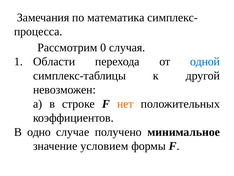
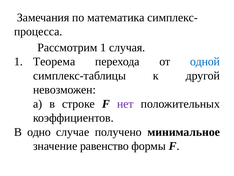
Рассмотрим 0: 0 -> 1 (103, 47)
Области: Области -> Теорема (54, 61)
нет colour: orange -> purple (125, 104)
условием: условием -> равенство (104, 146)
